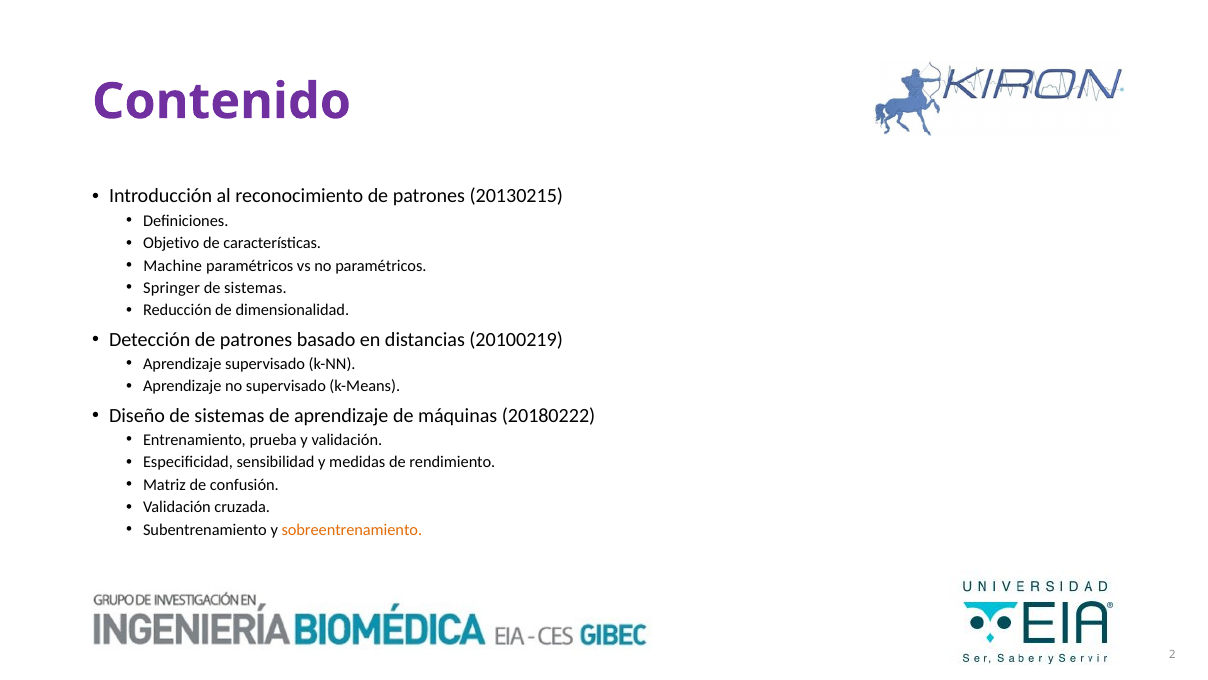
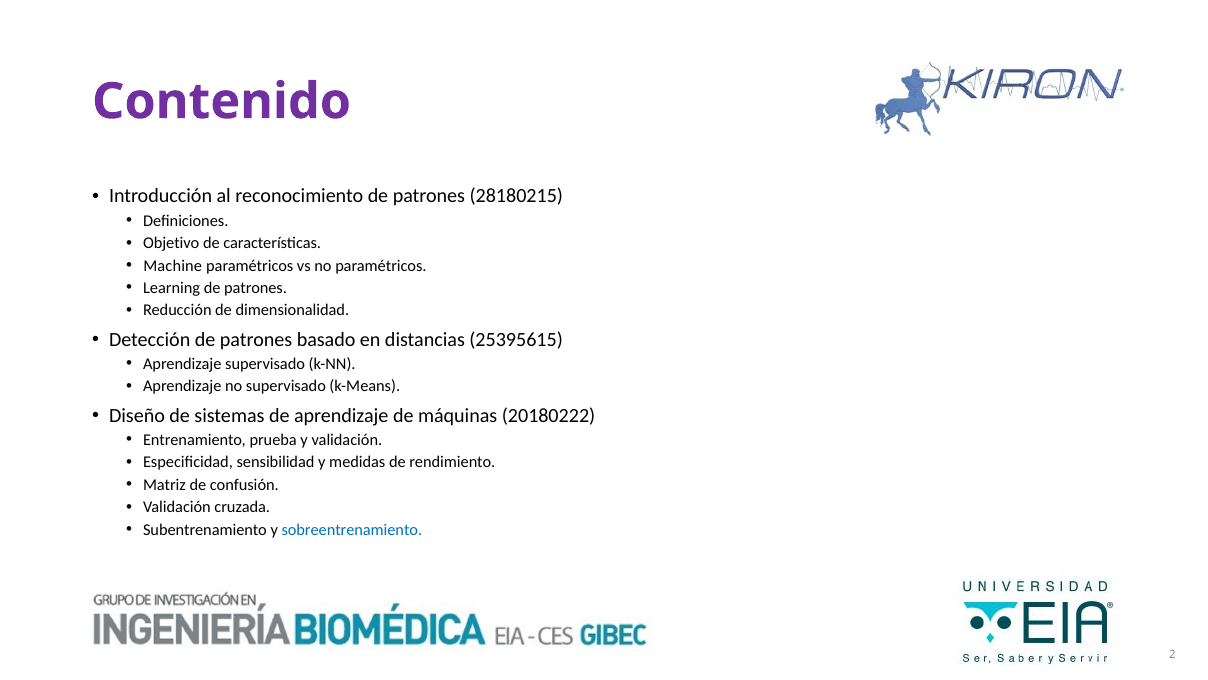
20130215: 20130215 -> 28180215 (516, 196)
Springer: Springer -> Learning (172, 288)
sistemas: sistemas -> patrones (256, 288)
20100219: 20100219 -> 25395615 (516, 339)
sobreentrenamiento colour: orange -> blue (352, 529)
